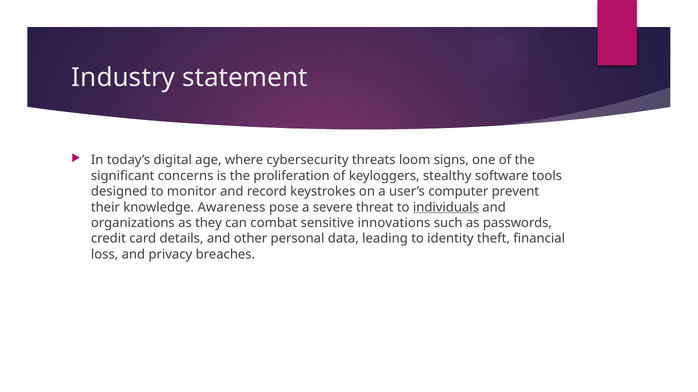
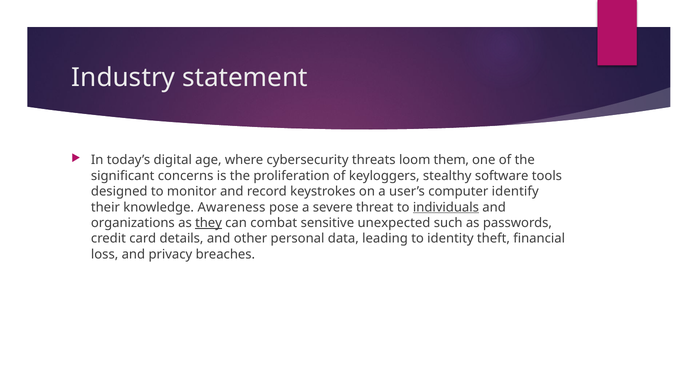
signs: signs -> them (451, 160)
prevent: prevent -> identify (515, 192)
they underline: none -> present (209, 223)
innovations: innovations -> unexpected (394, 223)
